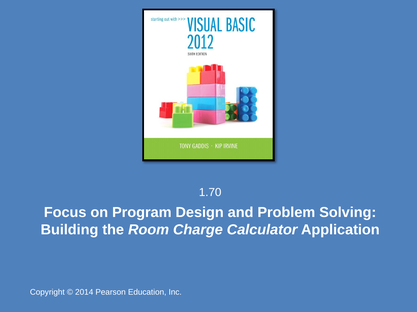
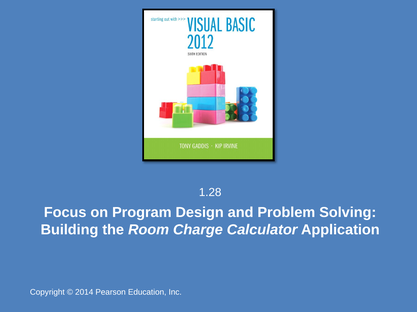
1.70: 1.70 -> 1.28 (210, 193)
